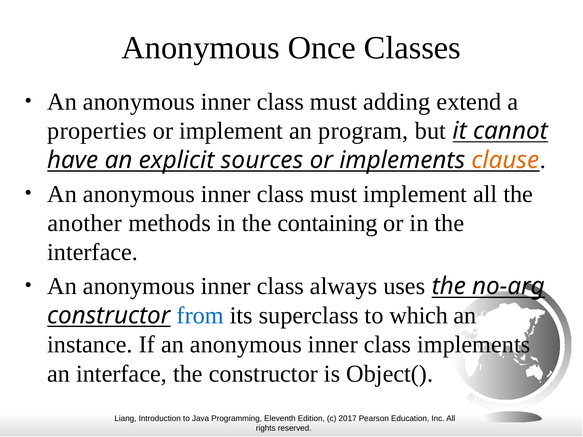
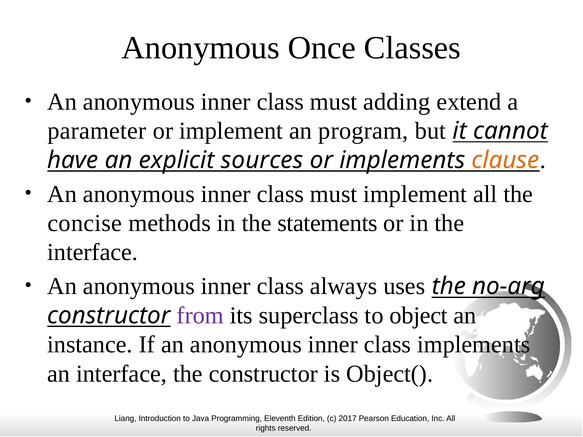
properties: properties -> parameter (97, 131)
another: another -> concise (85, 223)
containing: containing -> statements (328, 223)
from colour: blue -> purple (200, 316)
which: which -> object (419, 316)
